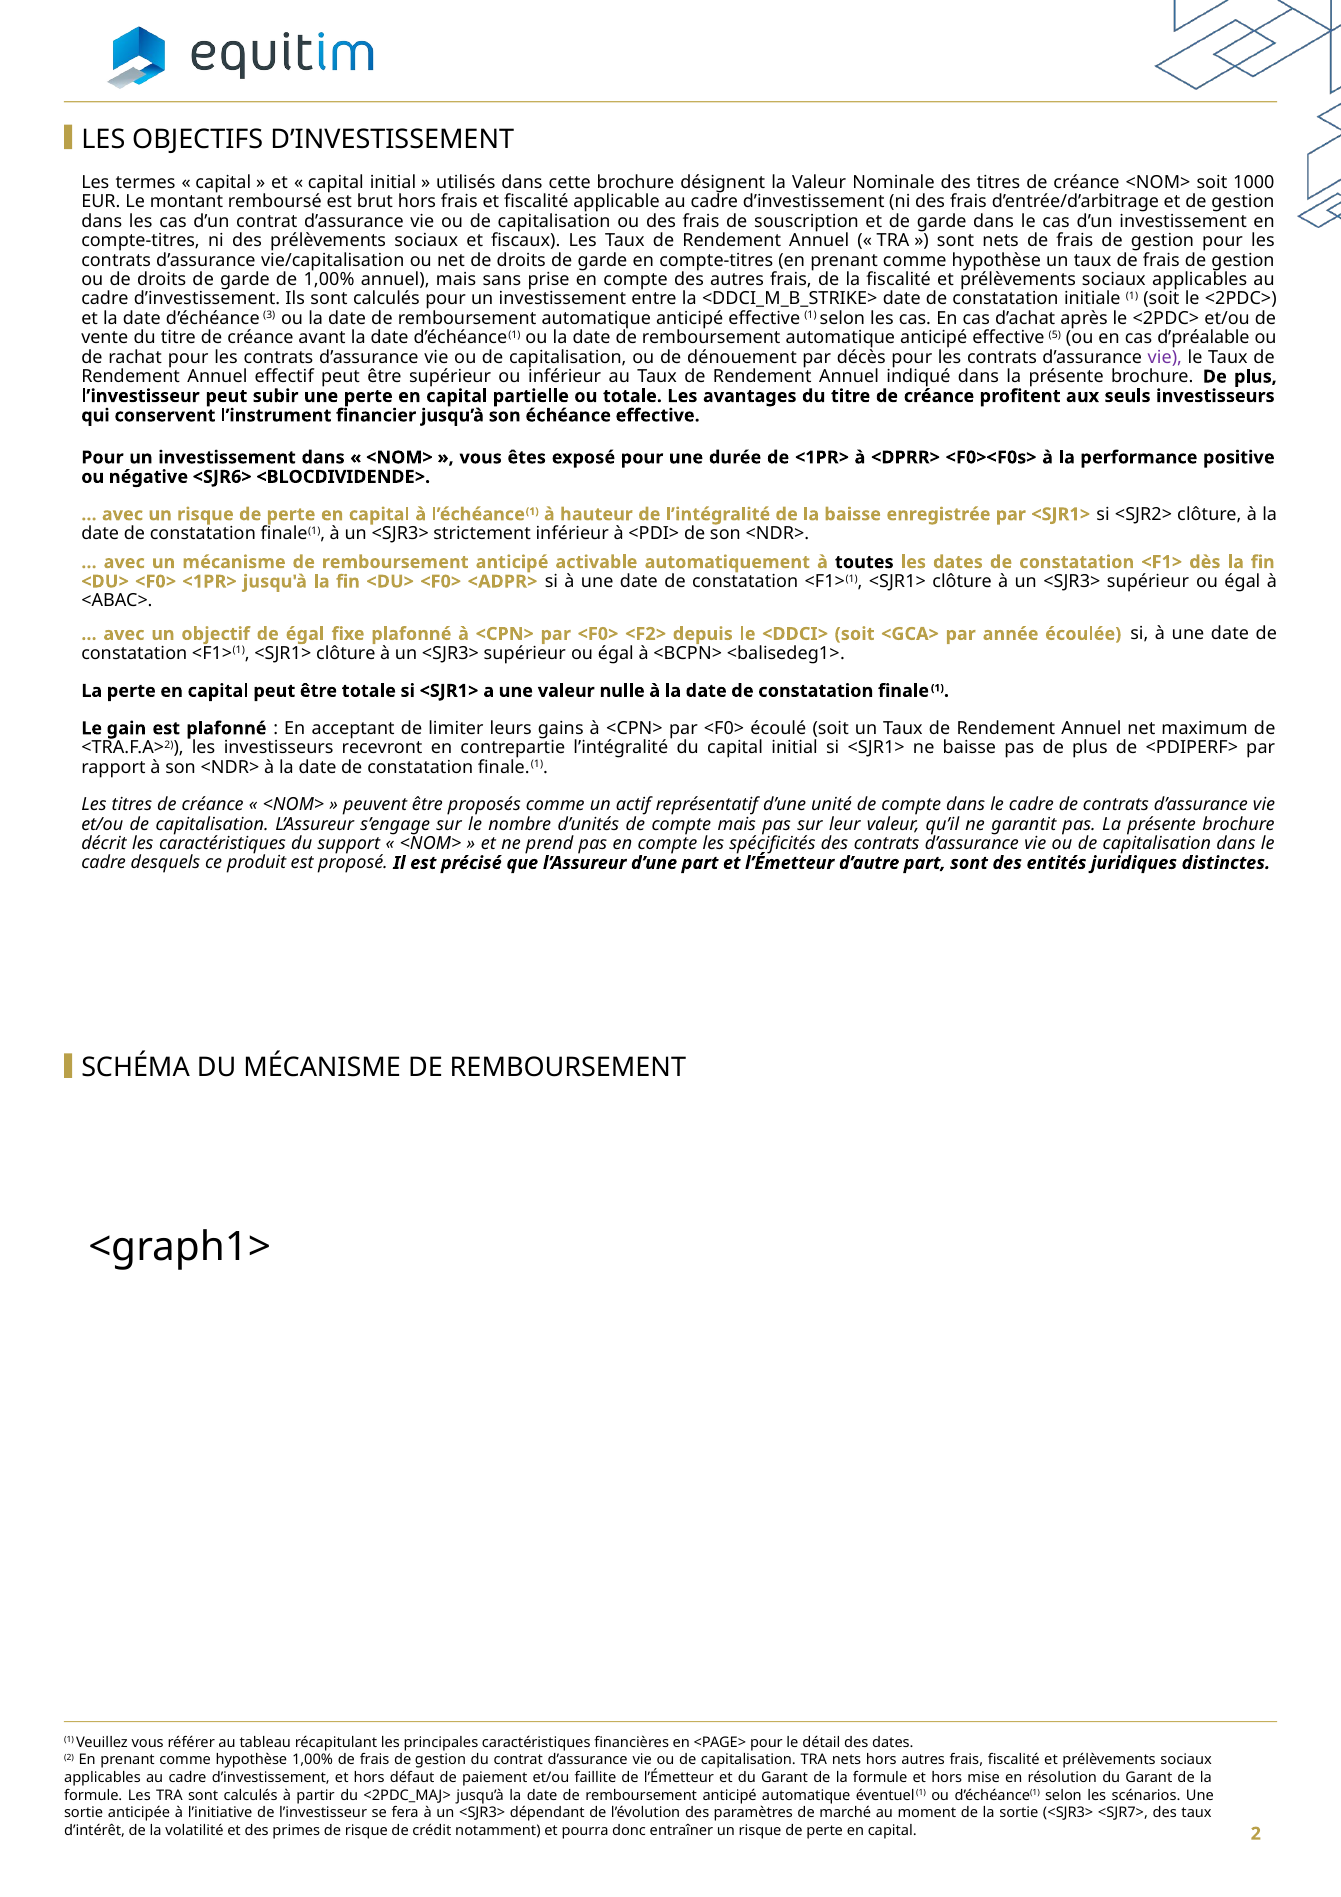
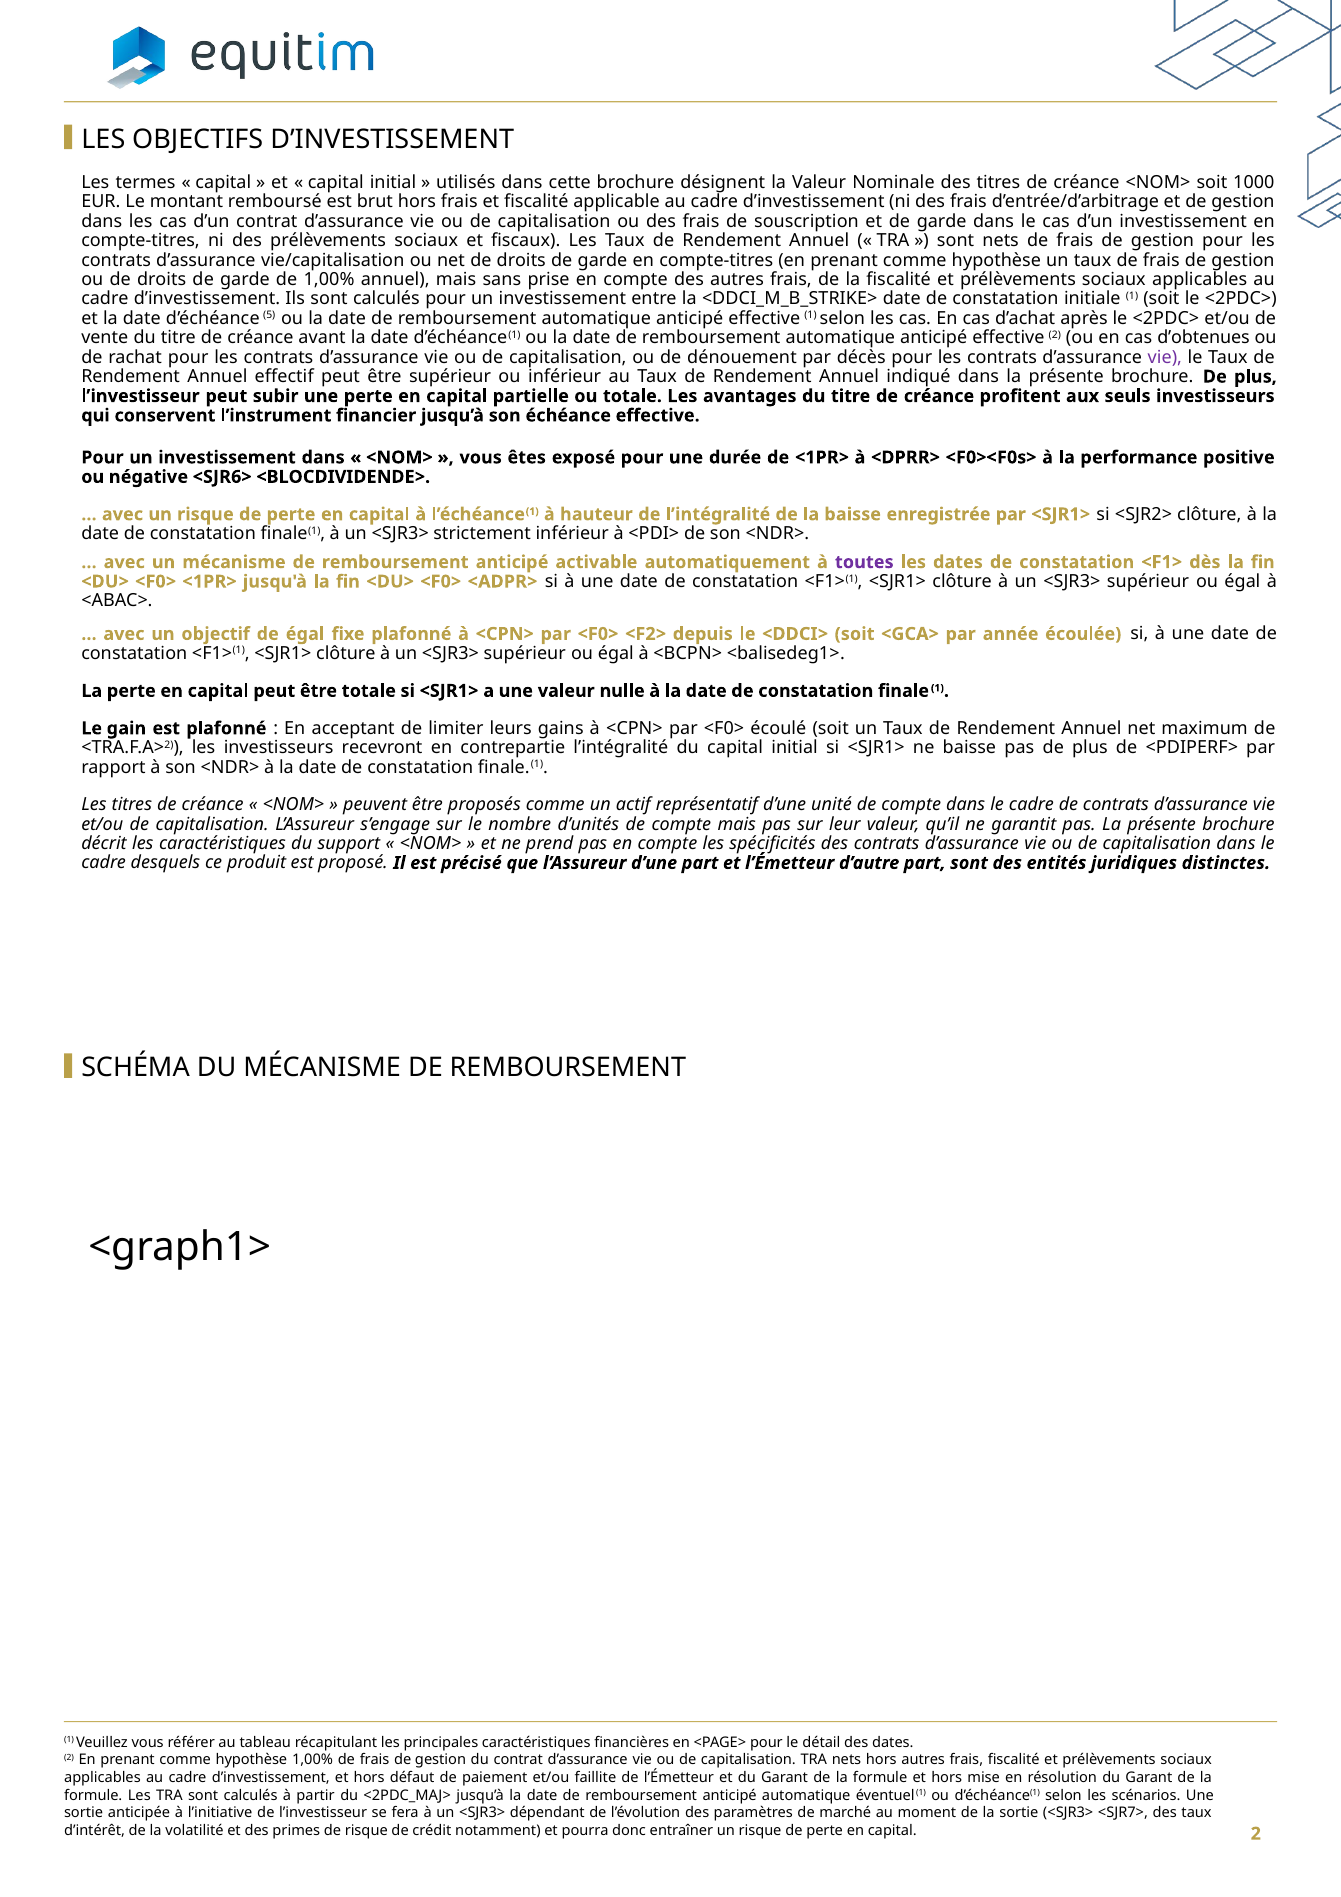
3: 3 -> 5 (269, 315)
effective 5: 5 -> 2 (1055, 335)
d’préalable: d’préalable -> d’obtenues (1203, 338)
toutes colour: black -> purple (864, 562)
